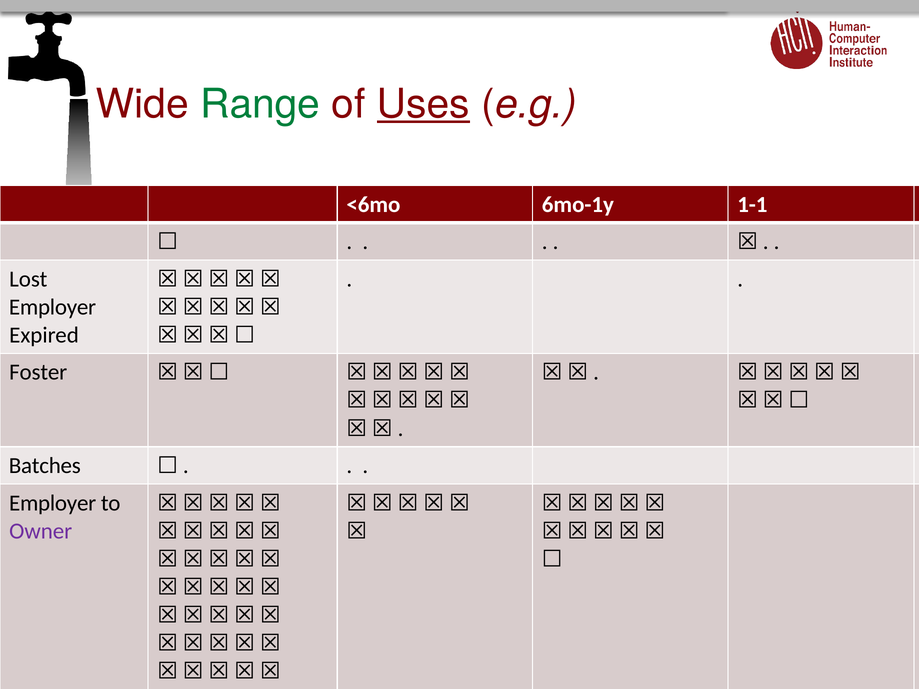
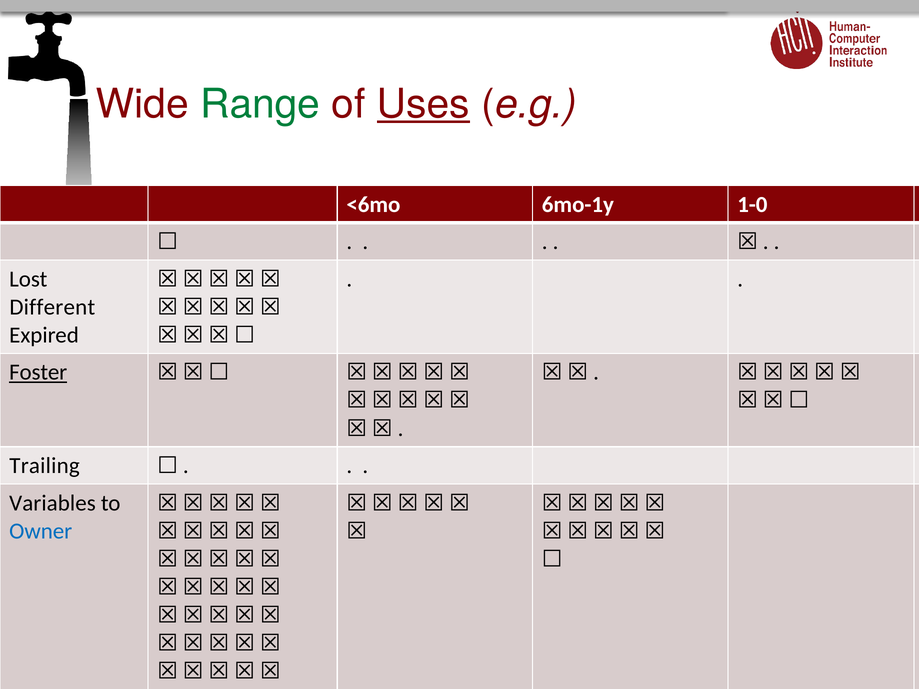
1-1: 1-1 -> 1-0 (752, 205)
Employer: Employer -> Different (52, 307)
Foster underline: none -> present (38, 373)
Batches: Batches -> Trailing (45, 466)
Employer: Employer -> Variables (52, 503)
Owner colour: purple -> blue (41, 531)
